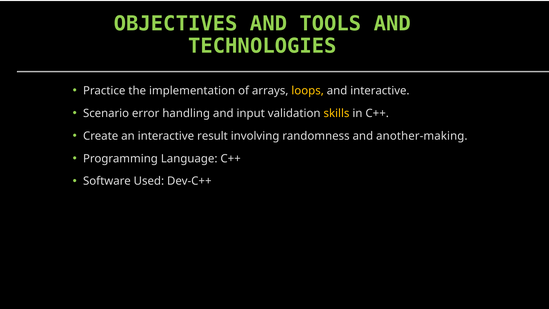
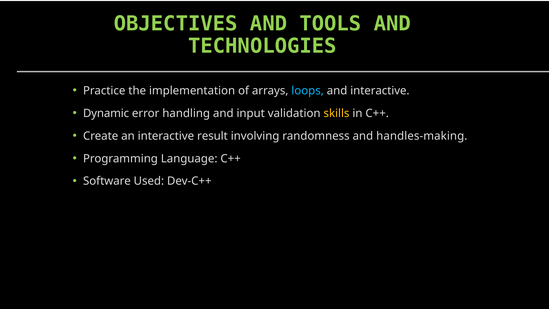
loops colour: yellow -> light blue (308, 91)
Scenario: Scenario -> Dynamic (106, 113)
another-making: another-making -> handles-making (422, 136)
